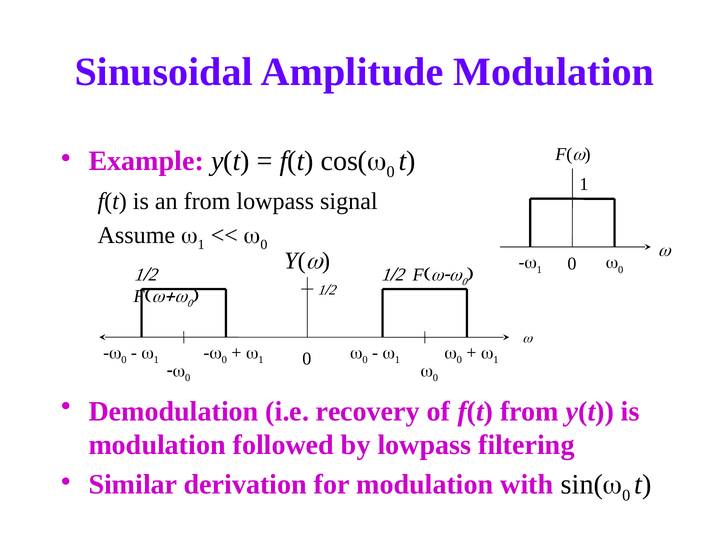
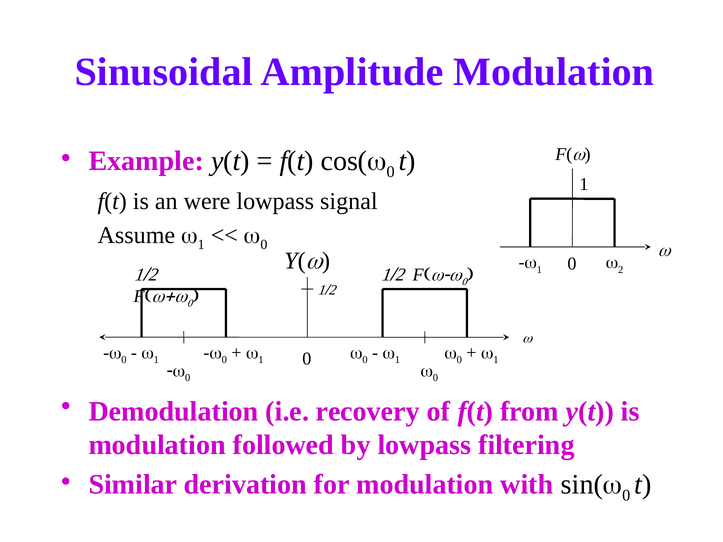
an from: from -> were (207, 202)
0: 0 -> 2 (621, 270)
